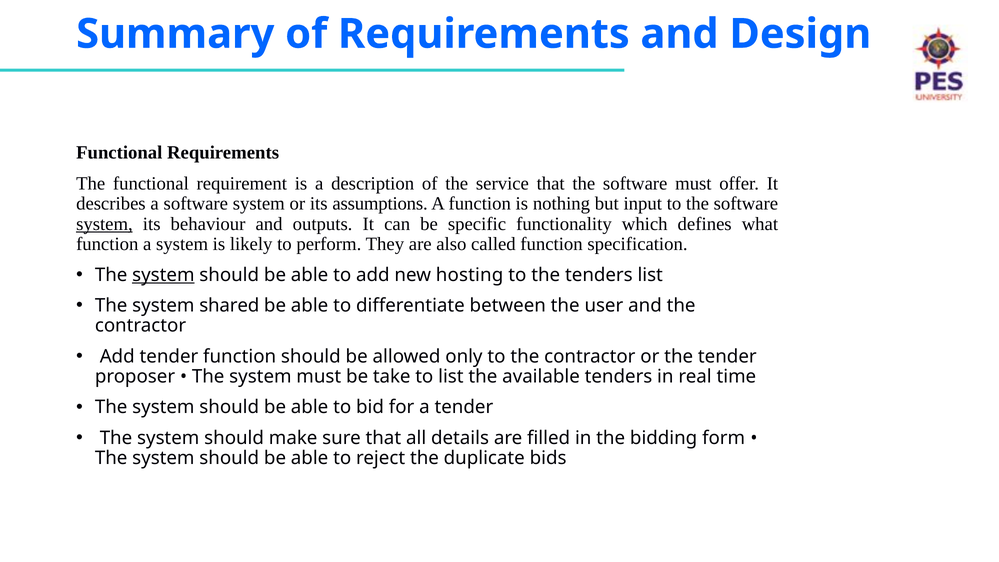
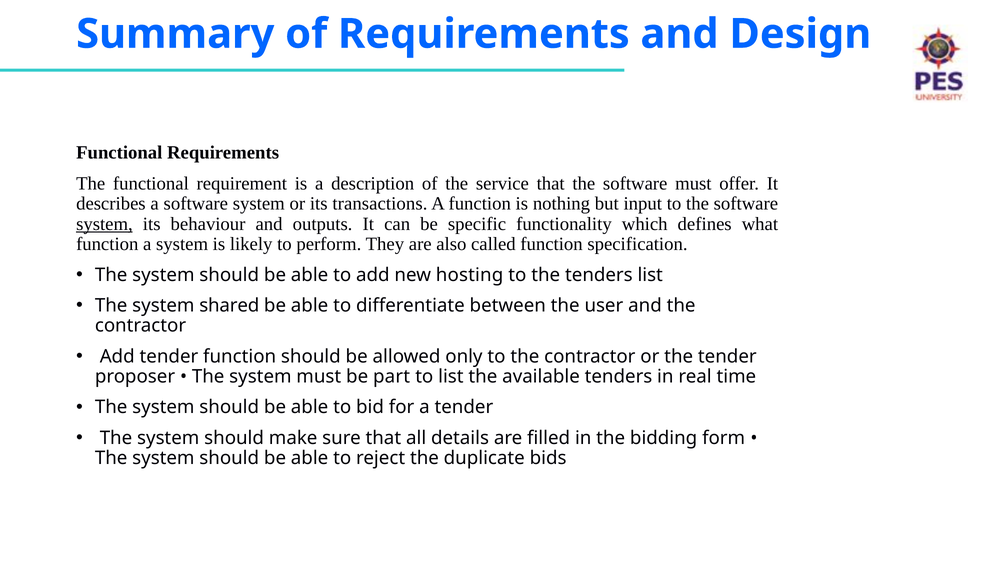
assumptions: assumptions -> transactions (380, 204)
system underline: present -> none (163, 275)
take: take -> part (392, 377)
